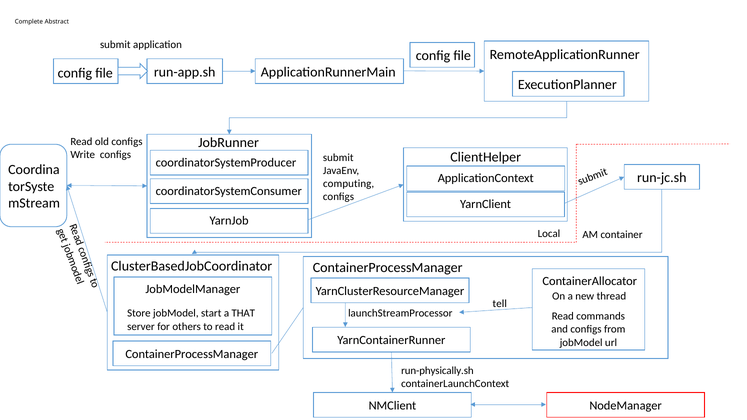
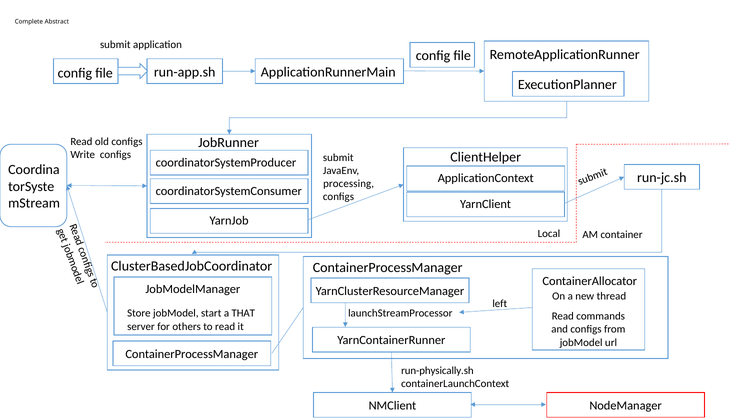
computing: computing -> processing (349, 184)
tell: tell -> left (500, 304)
